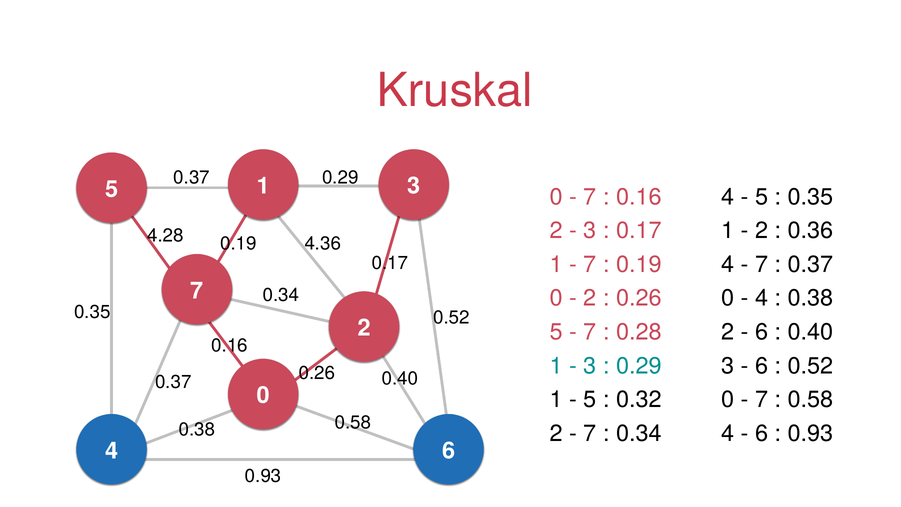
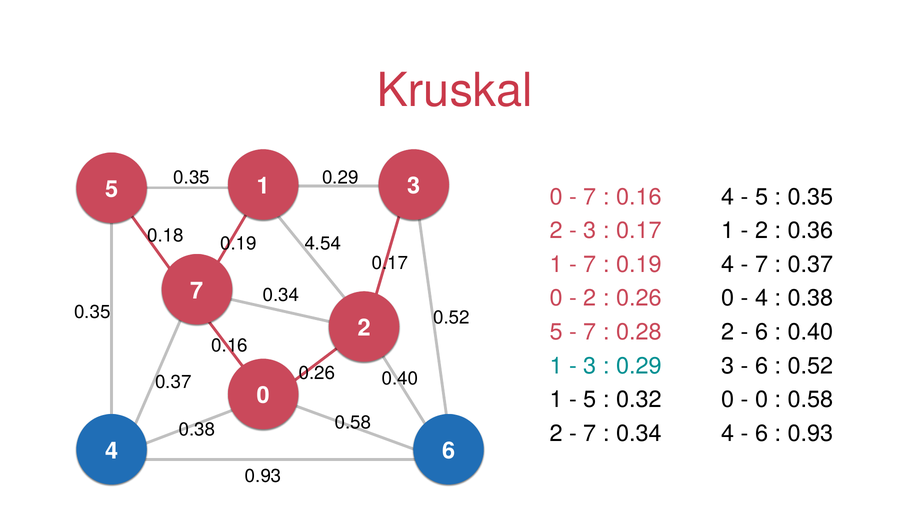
0.37: 0.37 -> 0.35 (192, 178)
4.28: 4.28 -> 0.18 (166, 235)
4.36: 4.36 -> 4.54 (323, 243)
7: 7 -> 0 (762, 399)
